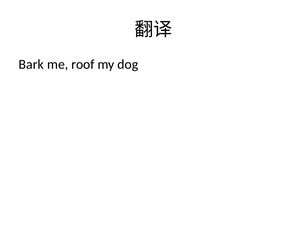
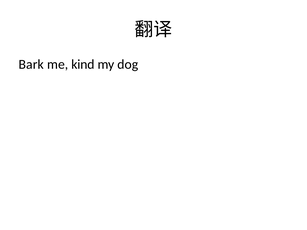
roof: roof -> kind (83, 64)
